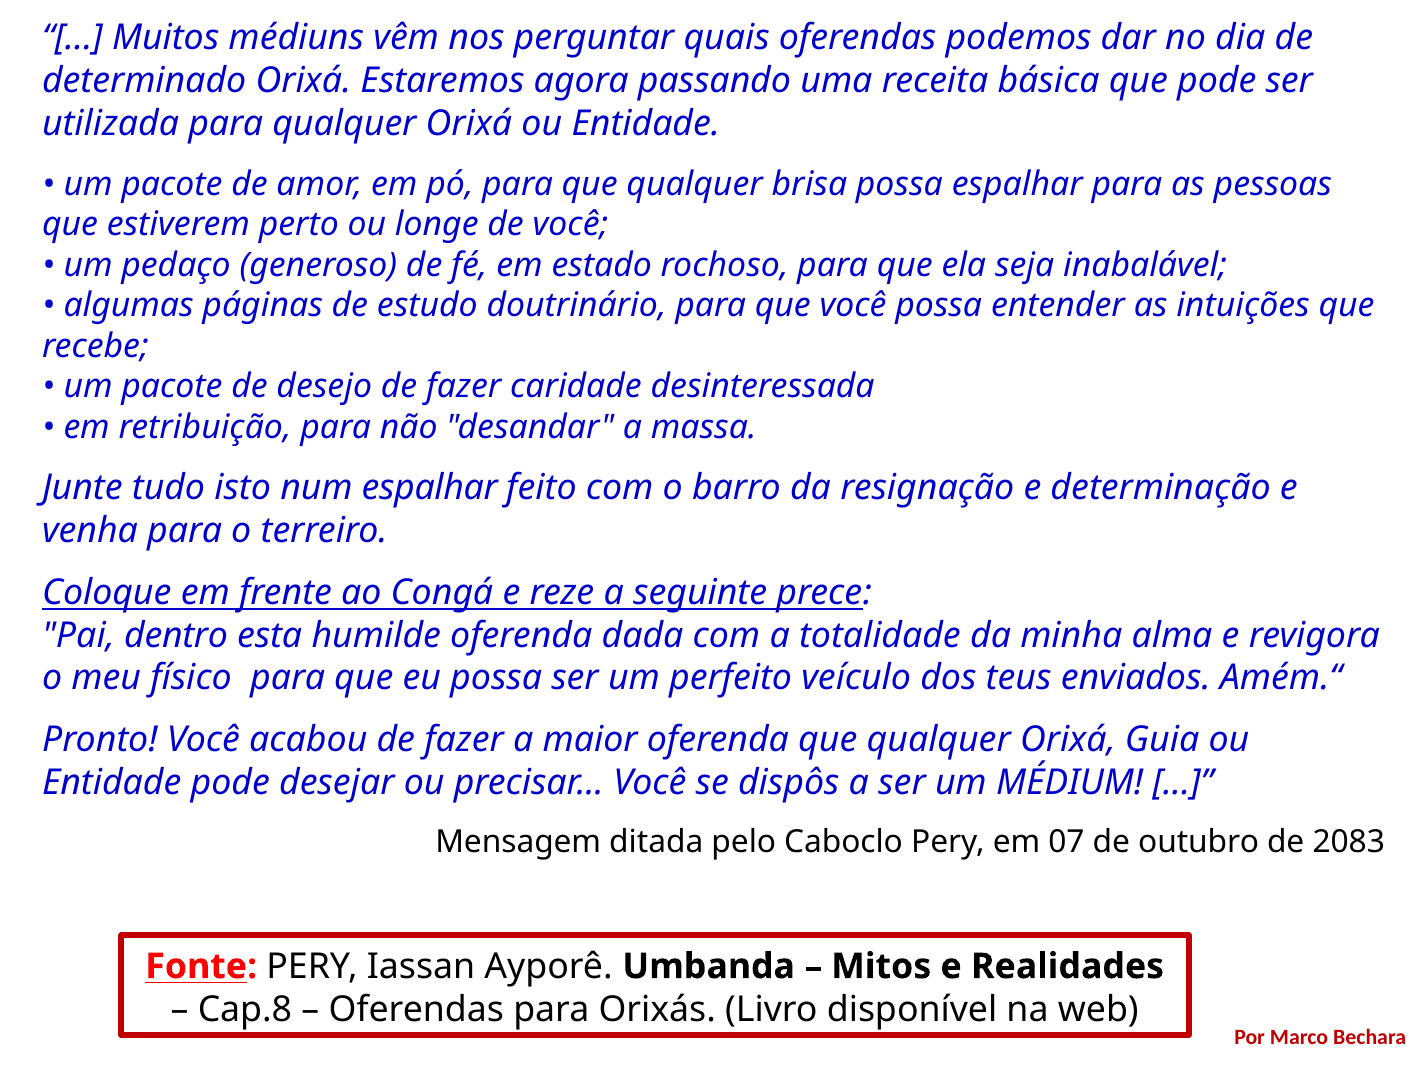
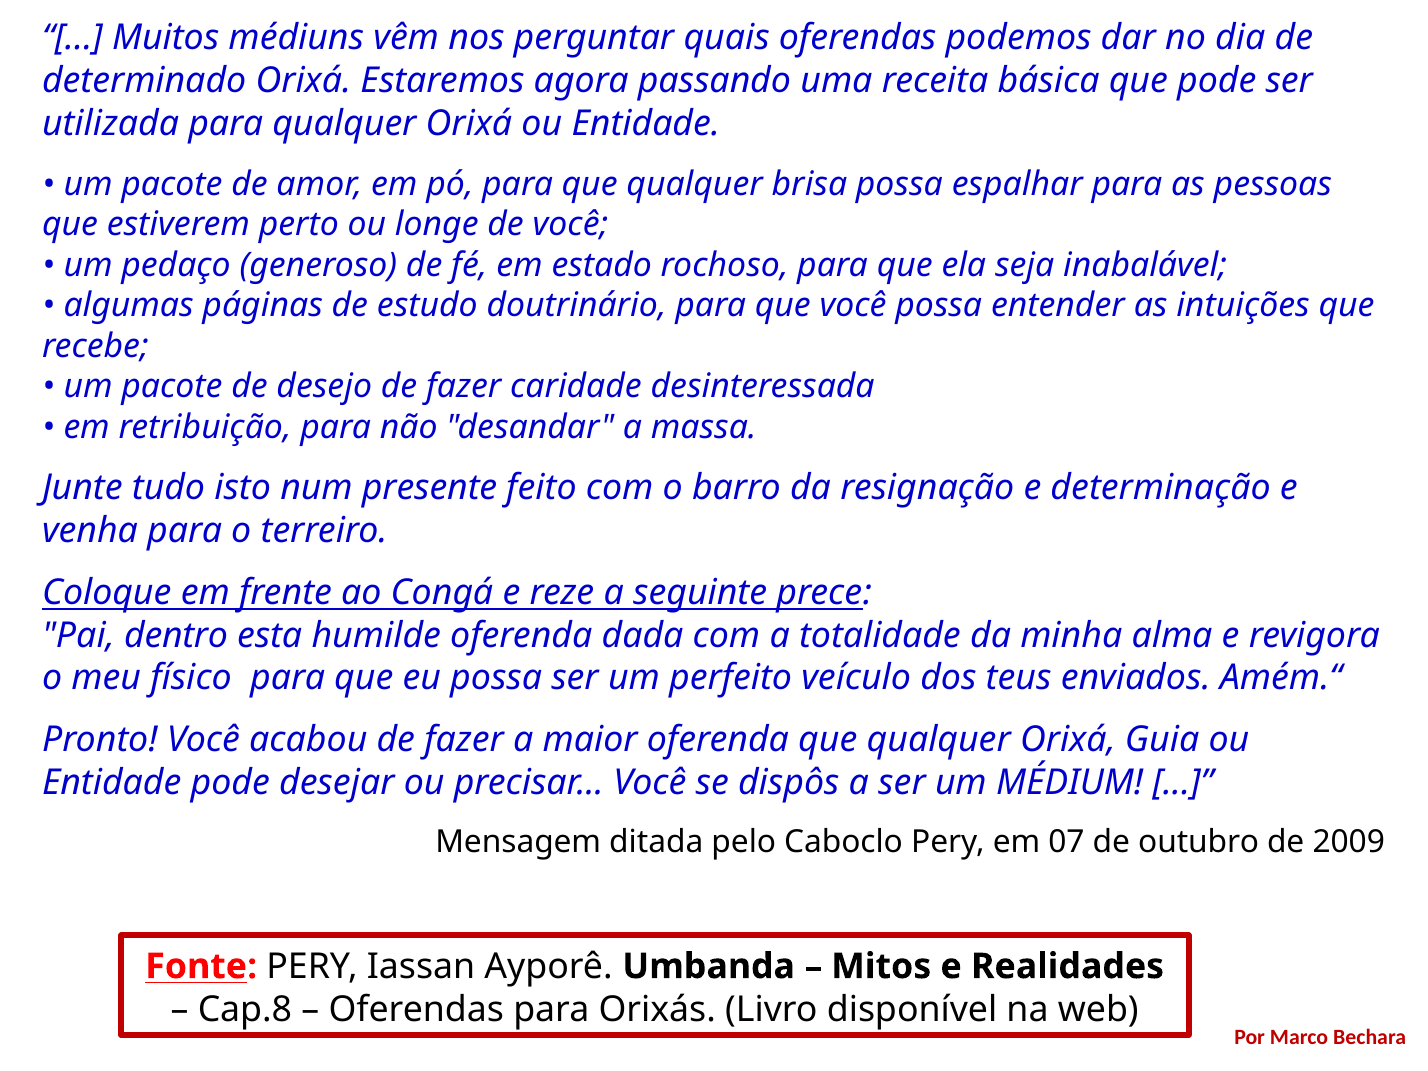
num espalhar: espalhar -> presente (430, 488)
2083: 2083 -> 2009 (1349, 842)
